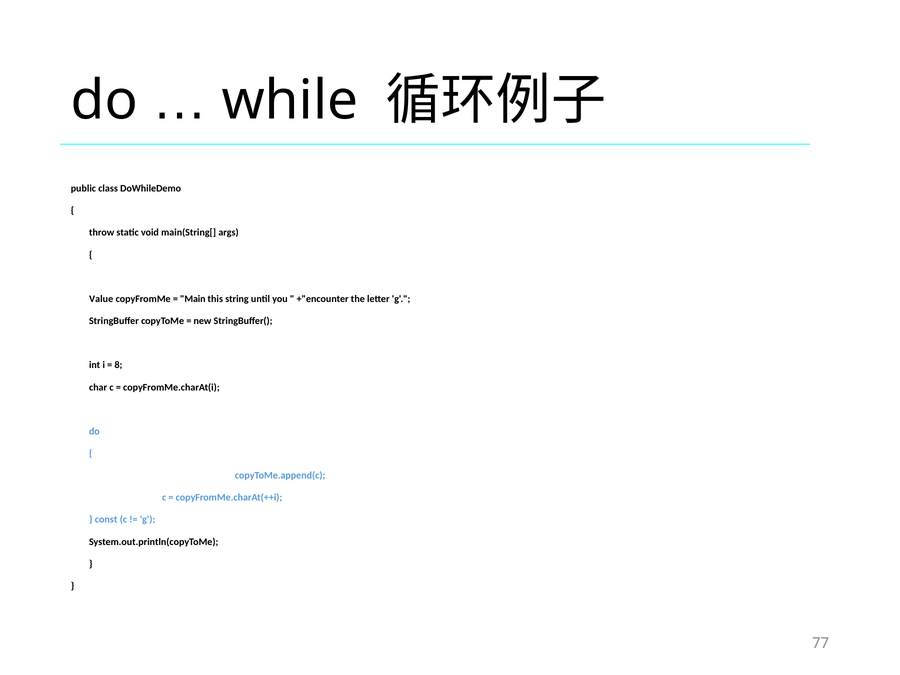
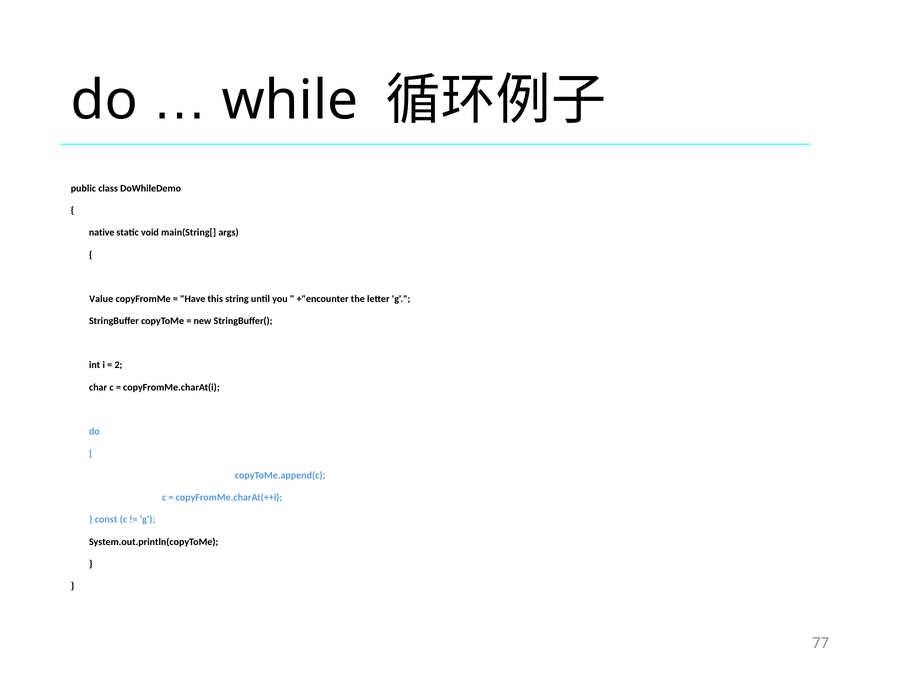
throw: throw -> native (102, 233)
Main: Main -> Have (193, 299)
8: 8 -> 2 (118, 365)
